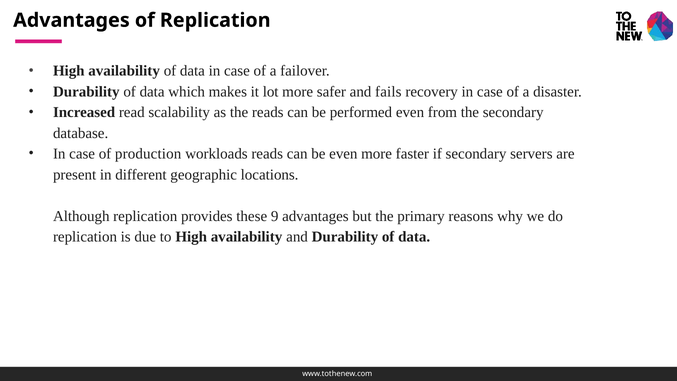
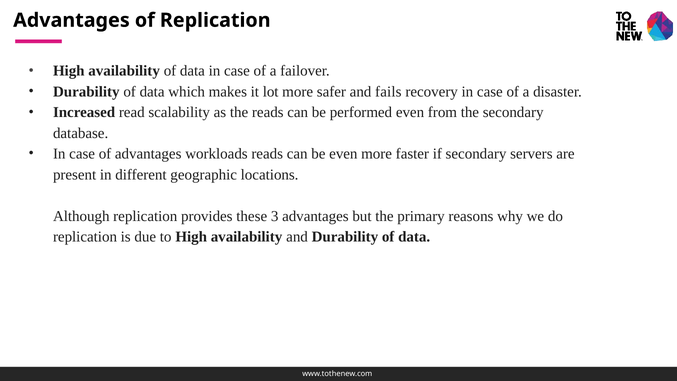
of production: production -> advantages (148, 154)
9: 9 -> 3 (275, 216)
